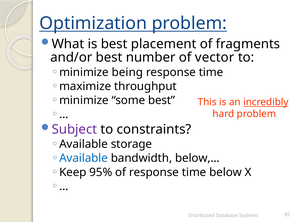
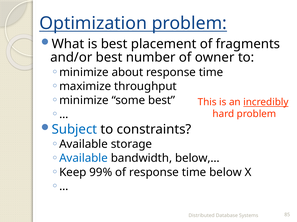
vector: vector -> owner (215, 58)
being: being -> about (127, 73)
Subject colour: purple -> blue (74, 130)
95%: 95% -> 99% (101, 173)
